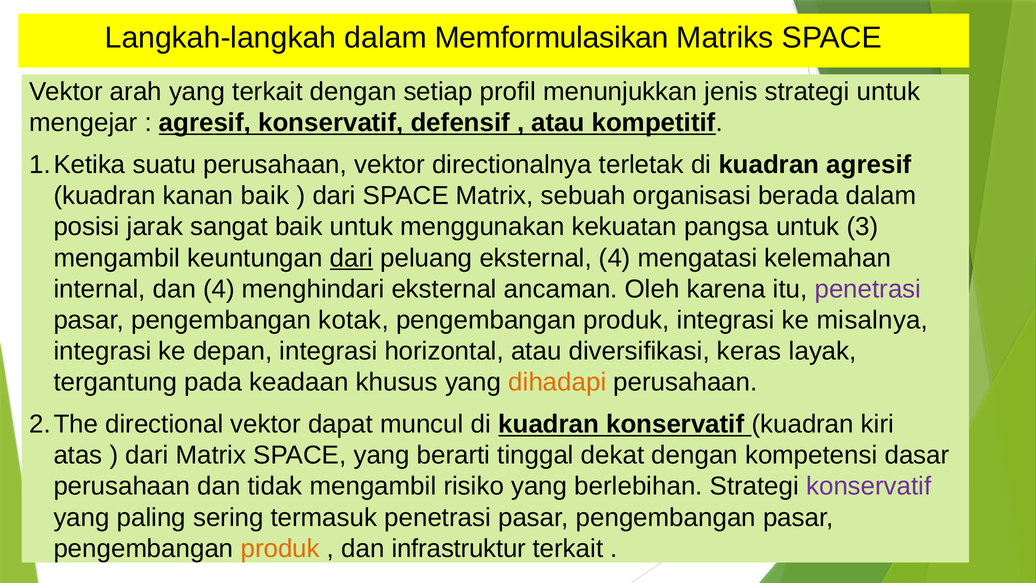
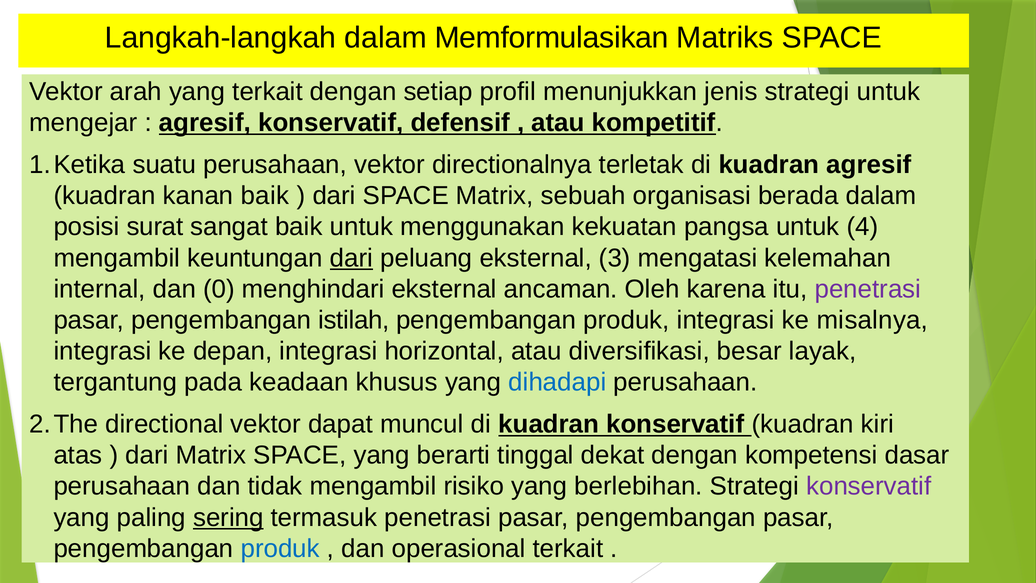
jarak: jarak -> surat (155, 227)
3: 3 -> 4 (862, 227)
eksternal 4: 4 -> 3 (615, 258)
dan 4: 4 -> 0 (219, 289)
kotak: kotak -> istilah (354, 320)
keras: keras -> besar (749, 351)
dihadapi colour: orange -> blue (557, 382)
sering underline: none -> present (228, 517)
produk colour: orange -> blue (280, 548)
infrastruktur: infrastruktur -> operasional (459, 548)
